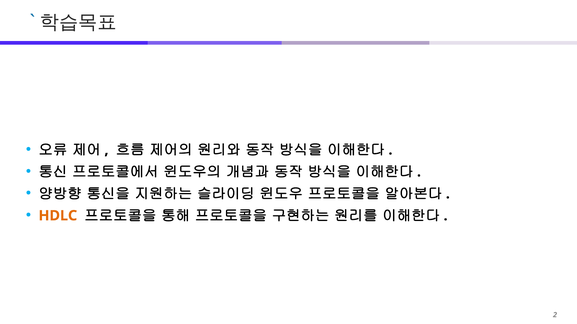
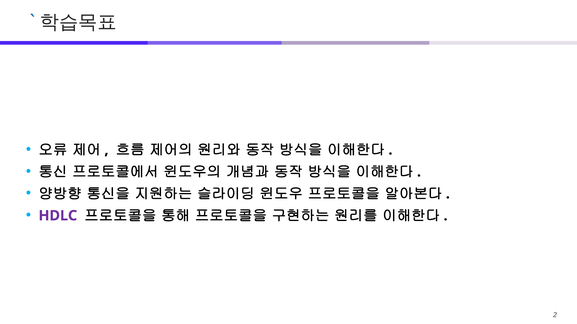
HDLC colour: orange -> purple (58, 216)
